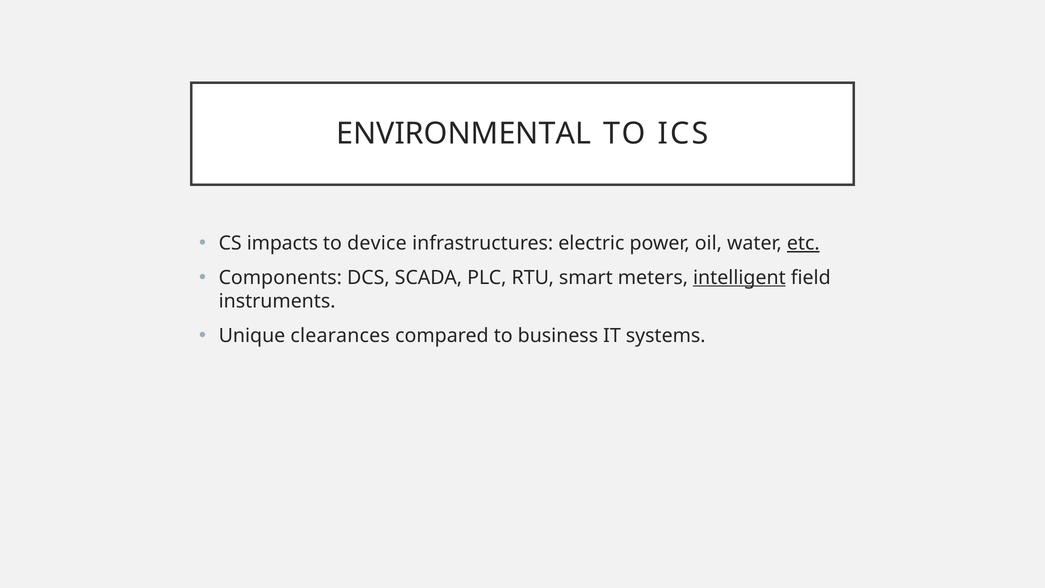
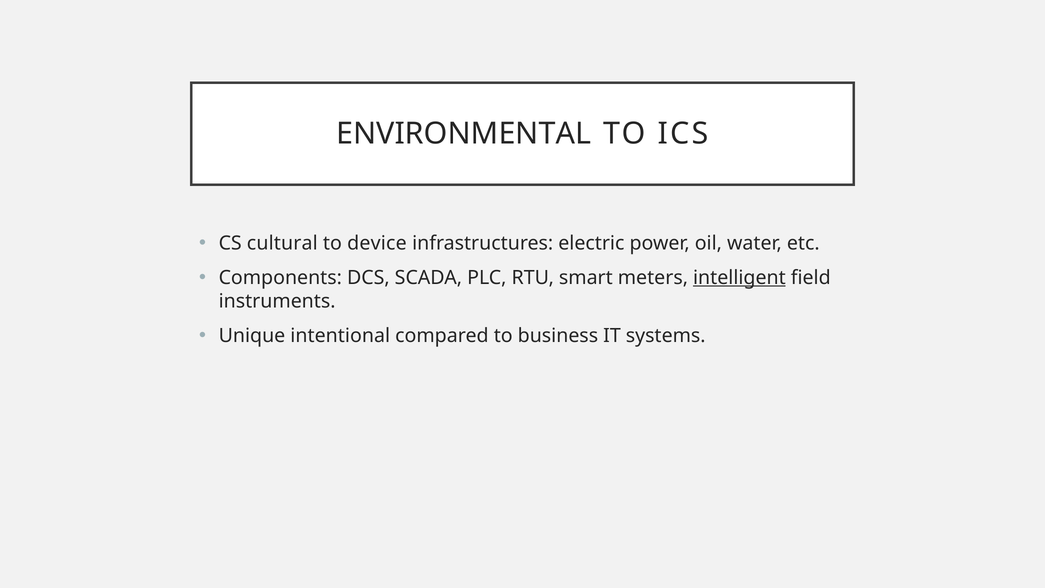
impacts: impacts -> cultural (282, 243)
etc underline: present -> none (803, 243)
clearances: clearances -> intentional (340, 335)
